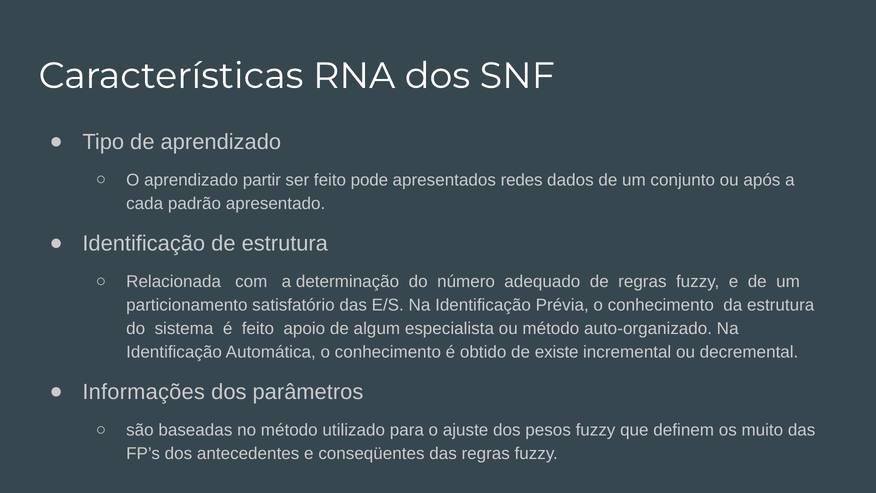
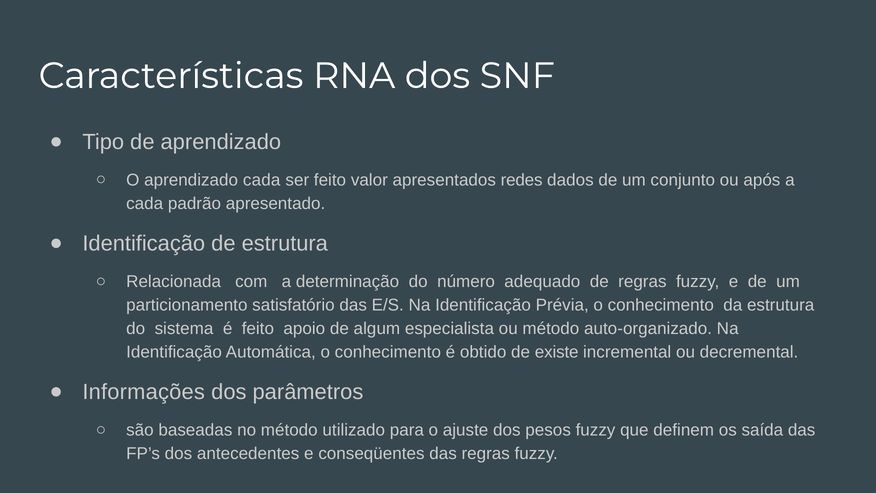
aprendizado partir: partir -> cada (262, 180)
pode: pode -> valor (369, 180)
muito: muito -> saída (762, 430)
